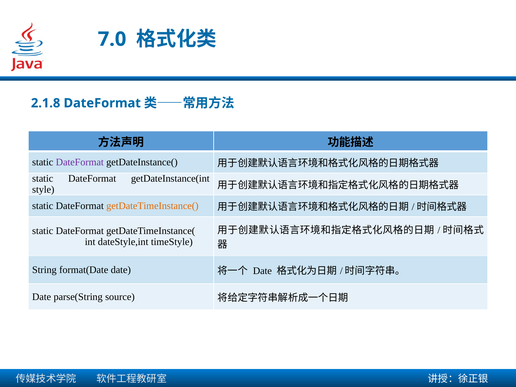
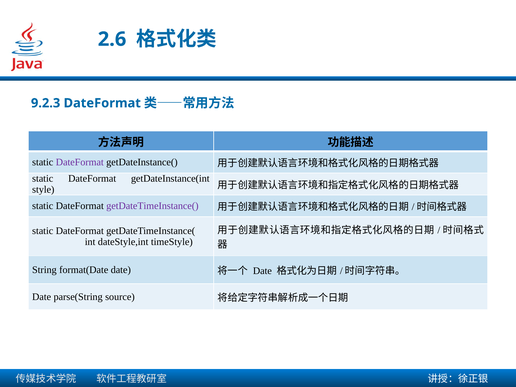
7.0: 7.0 -> 2.6 (112, 39)
2.1.8: 2.1.8 -> 9.2.3 (46, 103)
getDateTimeInstance( colour: orange -> purple (152, 206)
